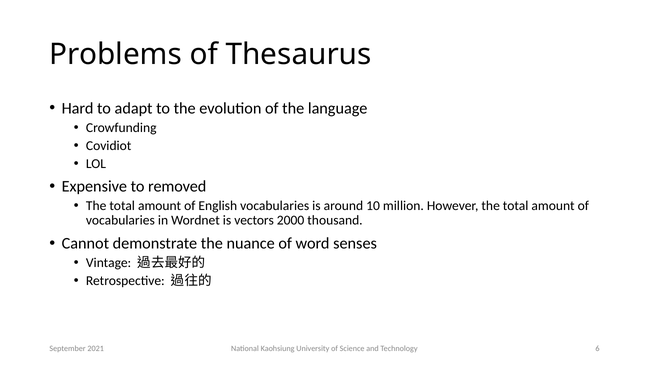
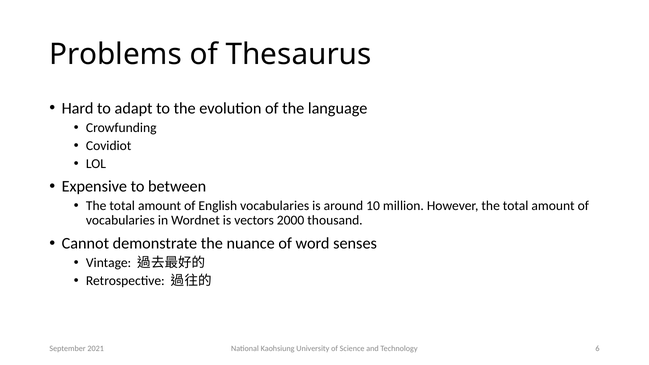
removed: removed -> between (177, 186)
